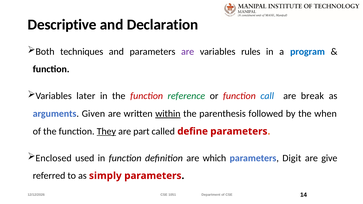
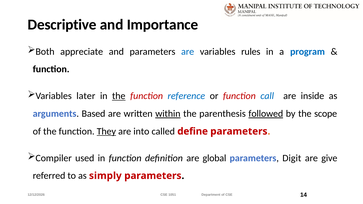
Declaration: Declaration -> Importance (163, 25)
techniques: techniques -> appreciate (82, 52)
are colour: purple -> blue (188, 52)
the underline: none -> present (119, 96)
reference colour: green -> blue (186, 96)
break: break -> inside (312, 96)
Given: Given -> Based (94, 114)
followed underline: none -> present (266, 114)
when: when -> scope (326, 114)
part: part -> into (141, 131)
Enclosed: Enclosed -> Compiler (54, 158)
which: which -> global (214, 158)
